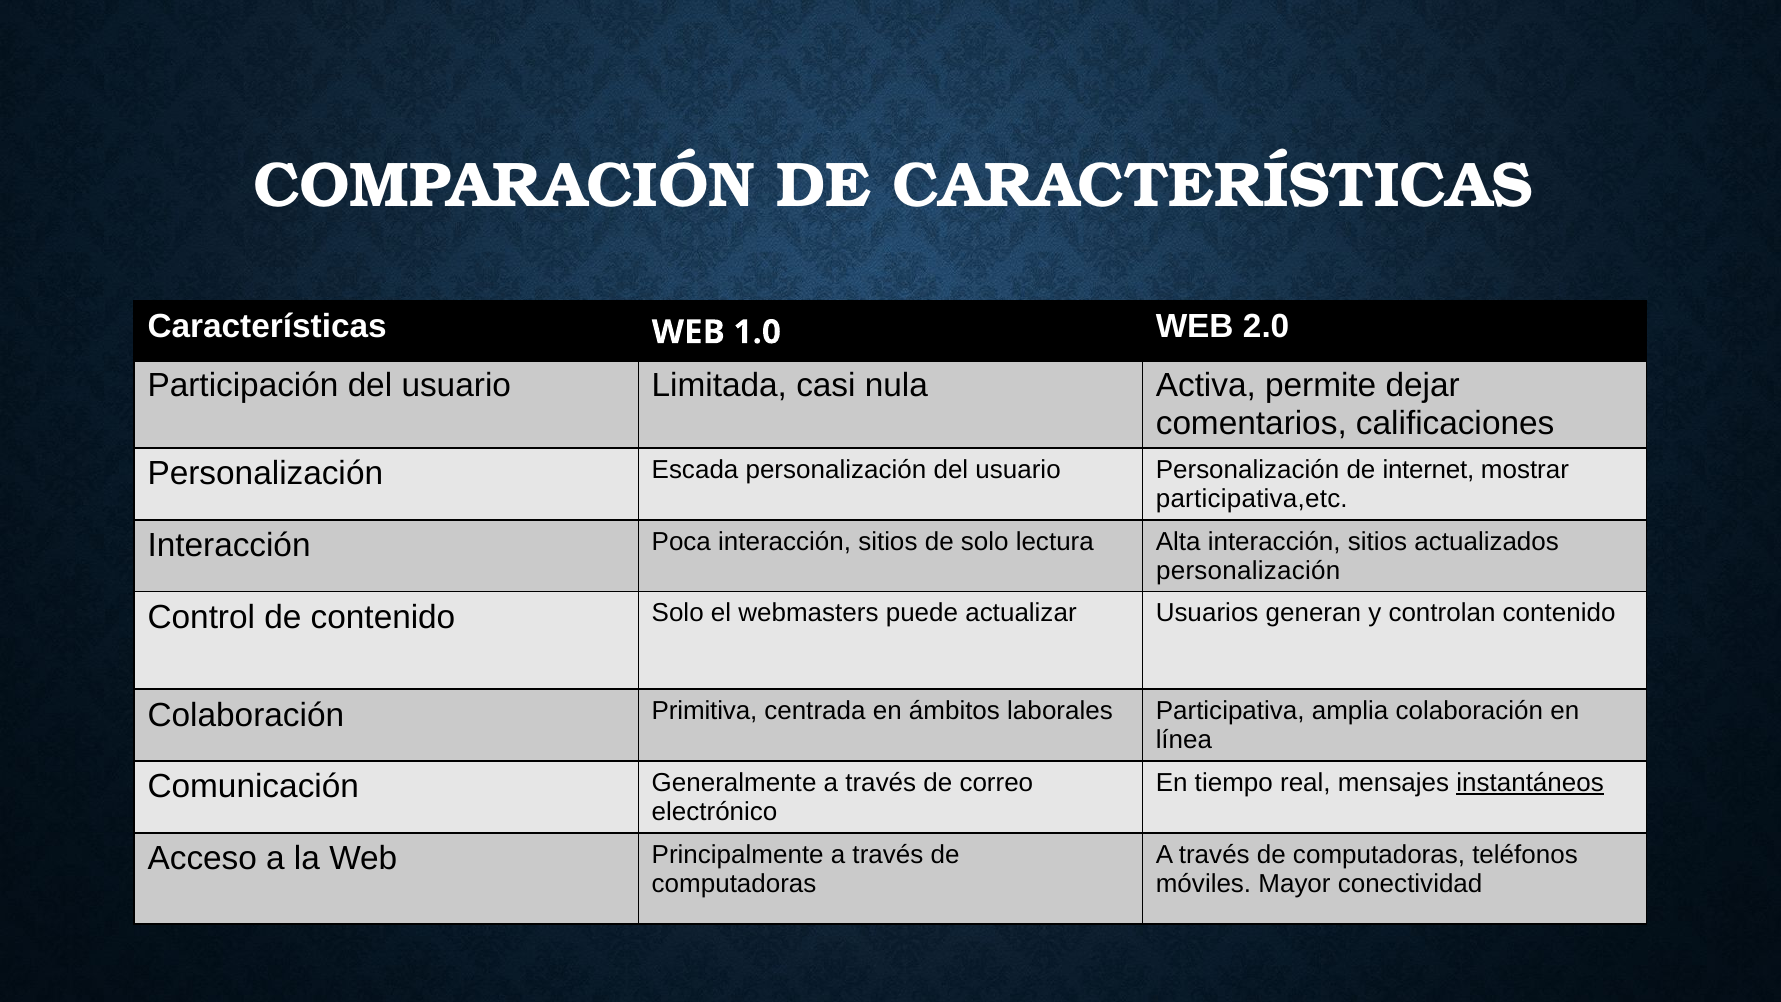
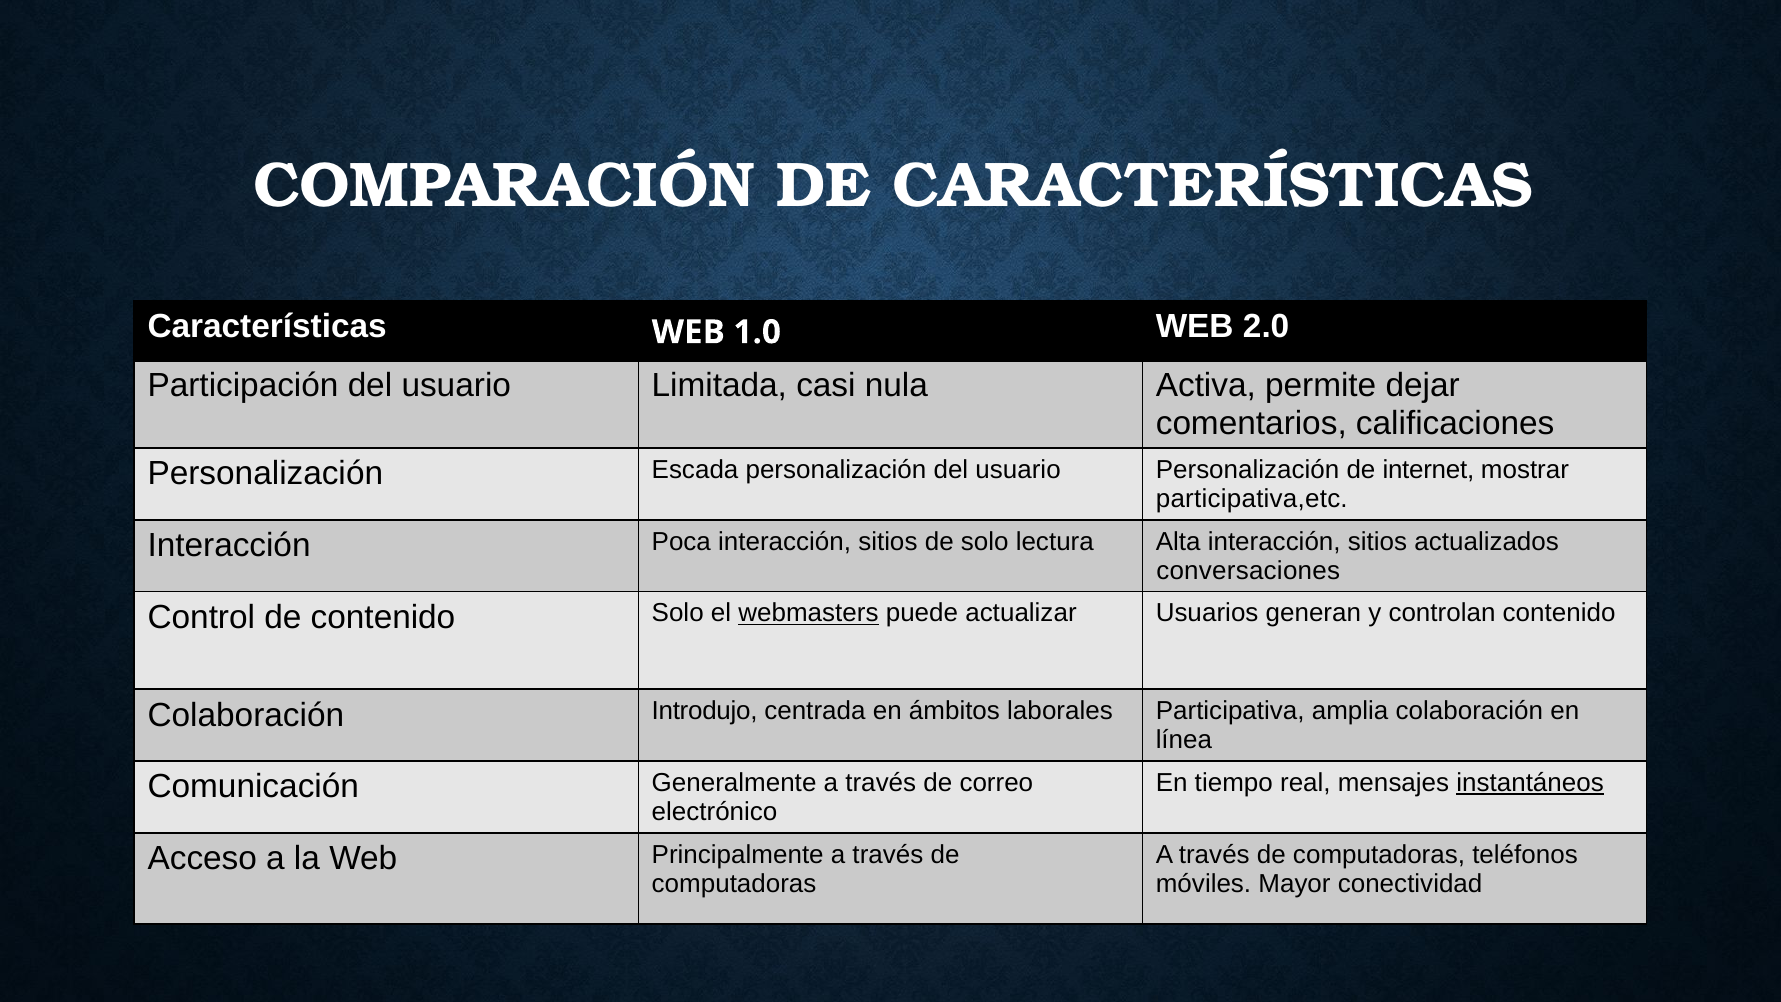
personalización: personalización -> conversaciones (1248, 571)
webmasters underline: none -> present (808, 613)
Primitiva: Primitiva -> Introdujo (705, 711)
